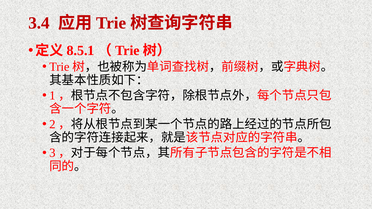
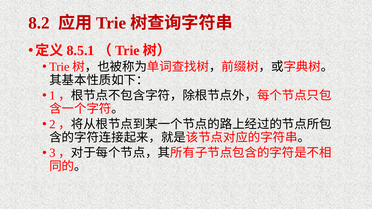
3.4: 3.4 -> 8.2 (39, 23)
